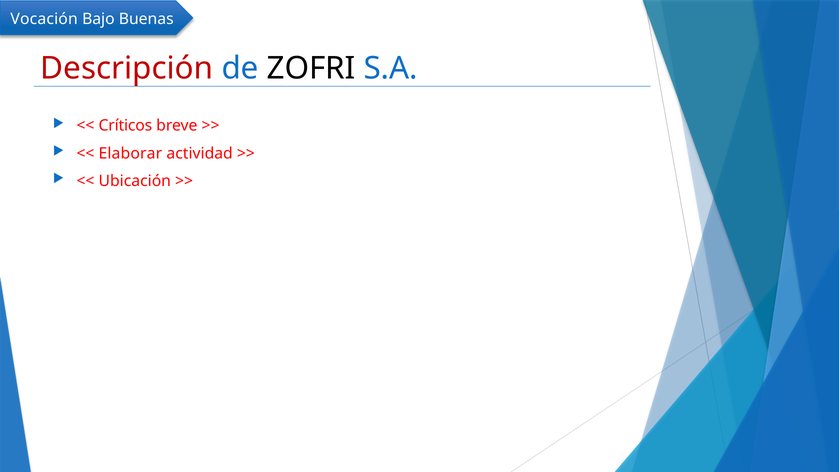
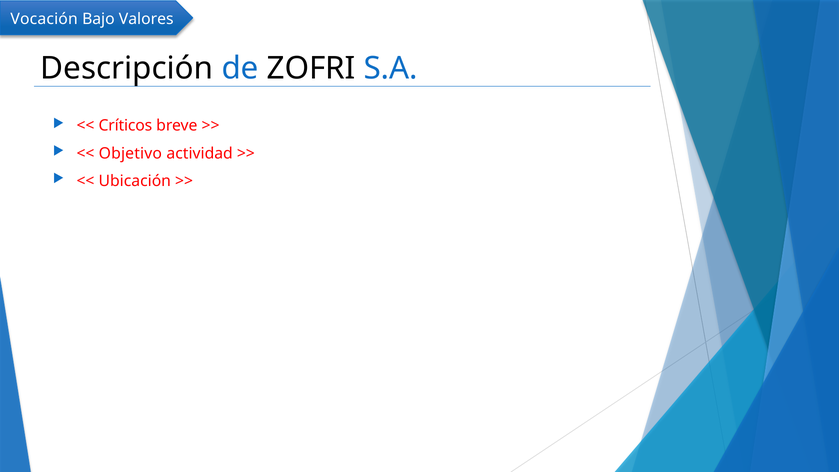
Buenas: Buenas -> Valores (146, 19)
Descripción colour: red -> black (127, 68)
Elaborar: Elaborar -> Objetivo (130, 153)
